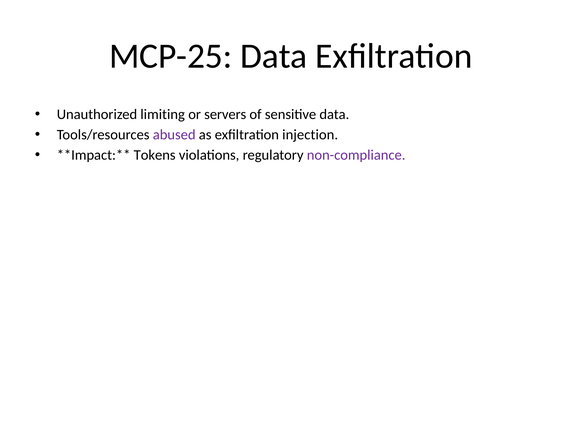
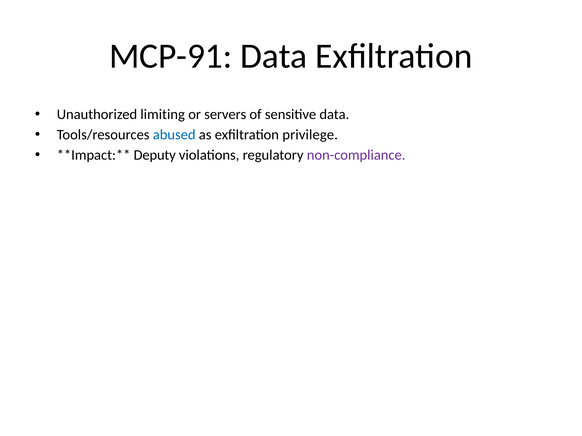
MCP-25: MCP-25 -> MCP-91 (171, 56)
abused colour: purple -> blue (174, 135)
injection: injection -> privilege (310, 135)
Tokens: Tokens -> Deputy (155, 155)
